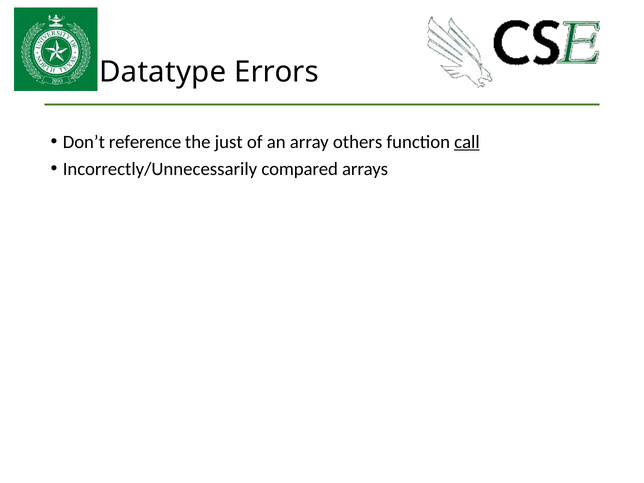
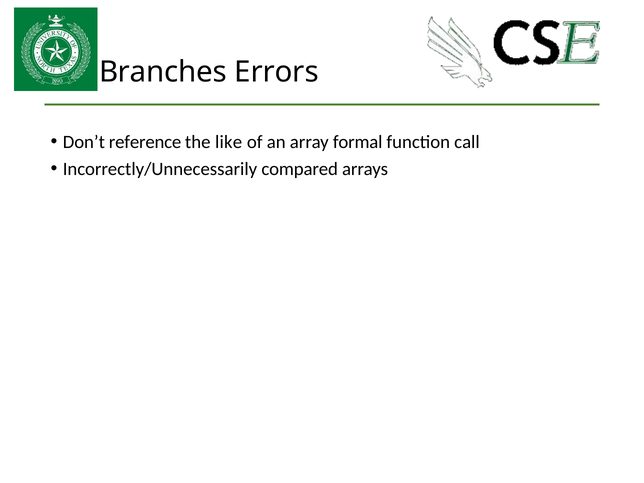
Datatype: Datatype -> Branches (163, 72)
just: just -> like (229, 142)
others: others -> formal (358, 142)
call underline: present -> none (467, 142)
